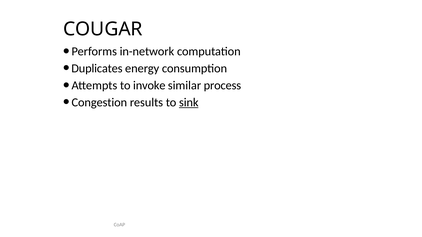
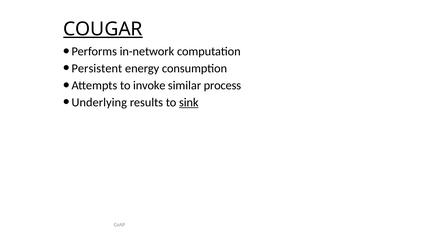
COUGAR underline: none -> present (103, 29)
Duplicates: Duplicates -> Persistent (97, 68)
Congestion: Congestion -> Underlying (99, 103)
